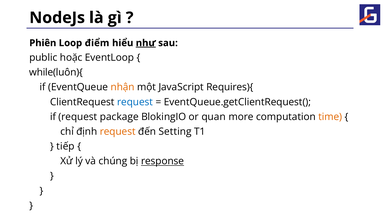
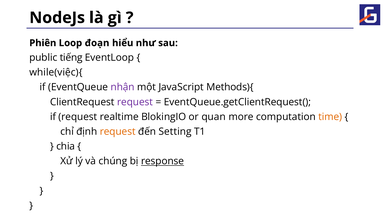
điểm: điểm -> đoạn (97, 43)
như underline: present -> none (146, 43)
hoặc: hoặc -> tiếng (71, 58)
while(luôn){: while(luôn){ -> while(việc){ (56, 72)
nhận colour: orange -> purple (123, 87)
Requires){: Requires){ -> Methods){ (230, 87)
request colour: blue -> purple (135, 102)
package: package -> realtime (119, 117)
tiếp: tiếp -> chia (66, 146)
